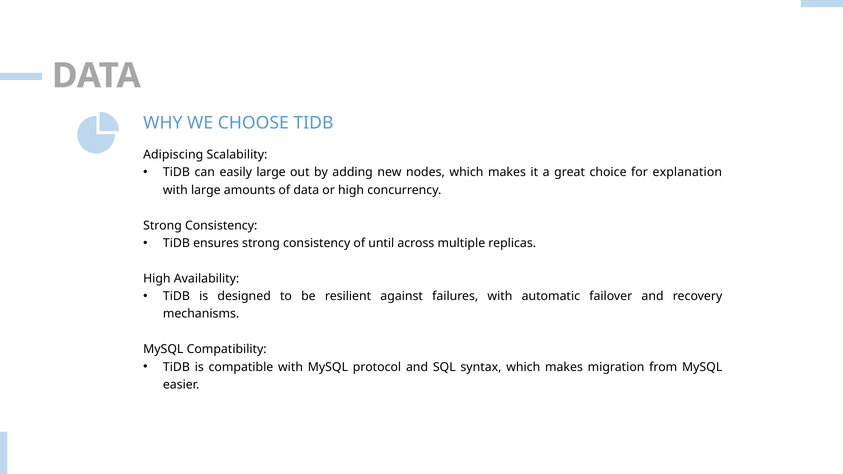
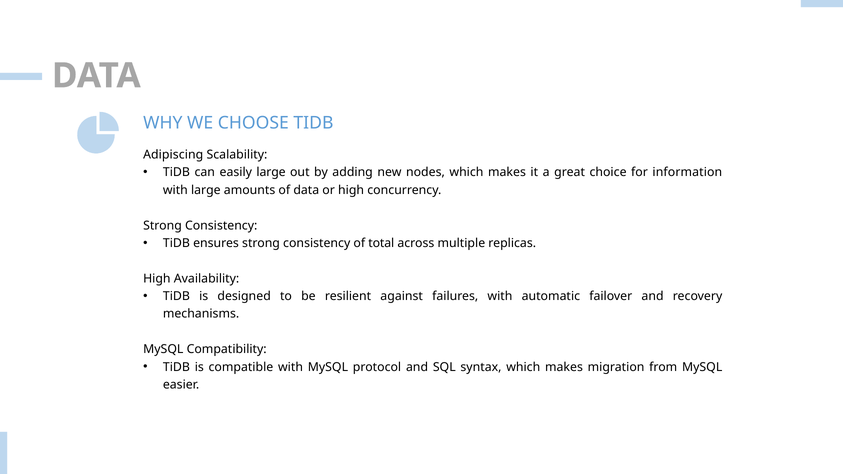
explanation: explanation -> information (687, 172)
until: until -> total (381, 243)
